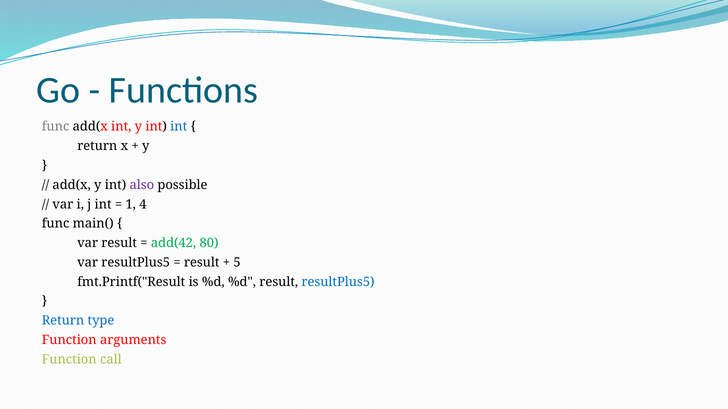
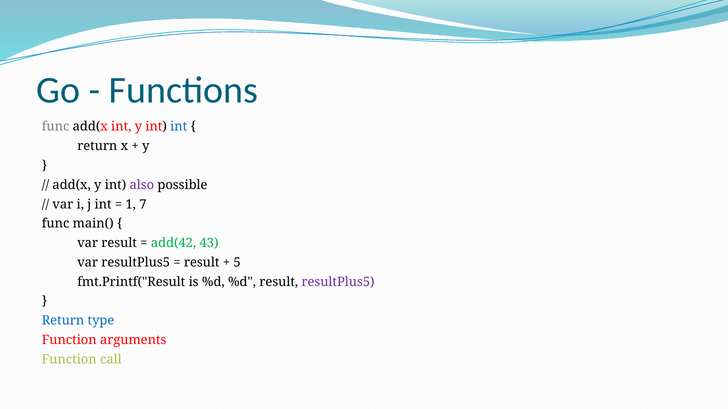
4: 4 -> 7 (143, 205)
80: 80 -> 43 (209, 243)
resultPlus5 colour: blue -> purple (338, 282)
